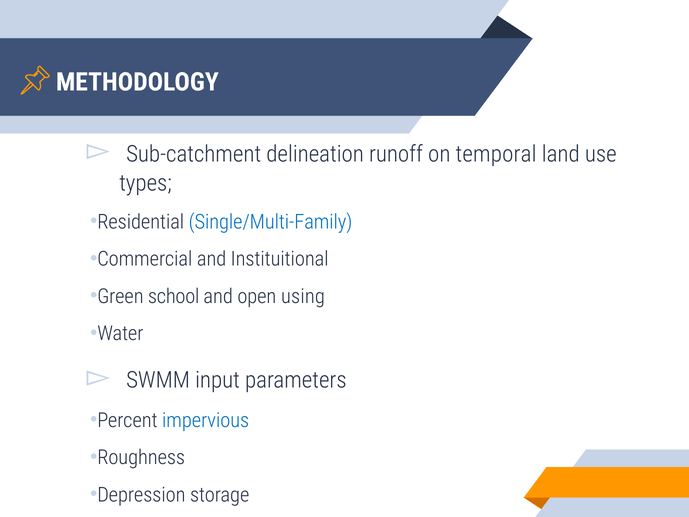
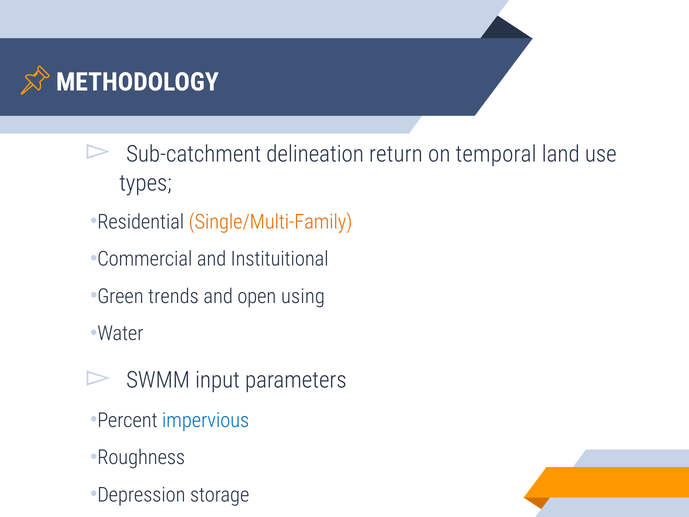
runoff: runoff -> return (396, 154)
Single/Multi-Family colour: blue -> orange (271, 222)
school: school -> trends (174, 296)
